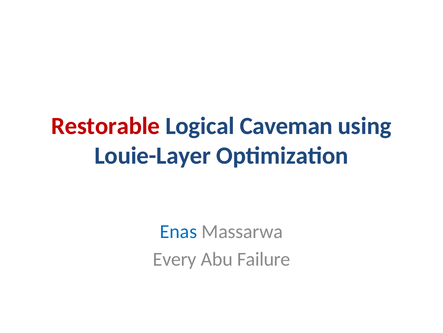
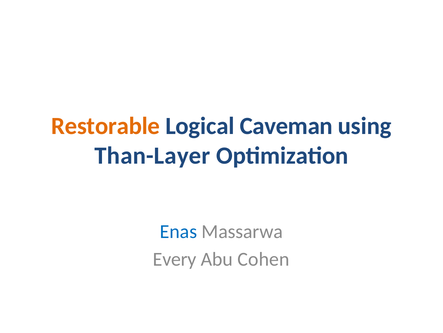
Restorable colour: red -> orange (106, 126)
Louie-Layer: Louie-Layer -> Than-Layer (152, 155)
Failure: Failure -> Cohen (263, 259)
